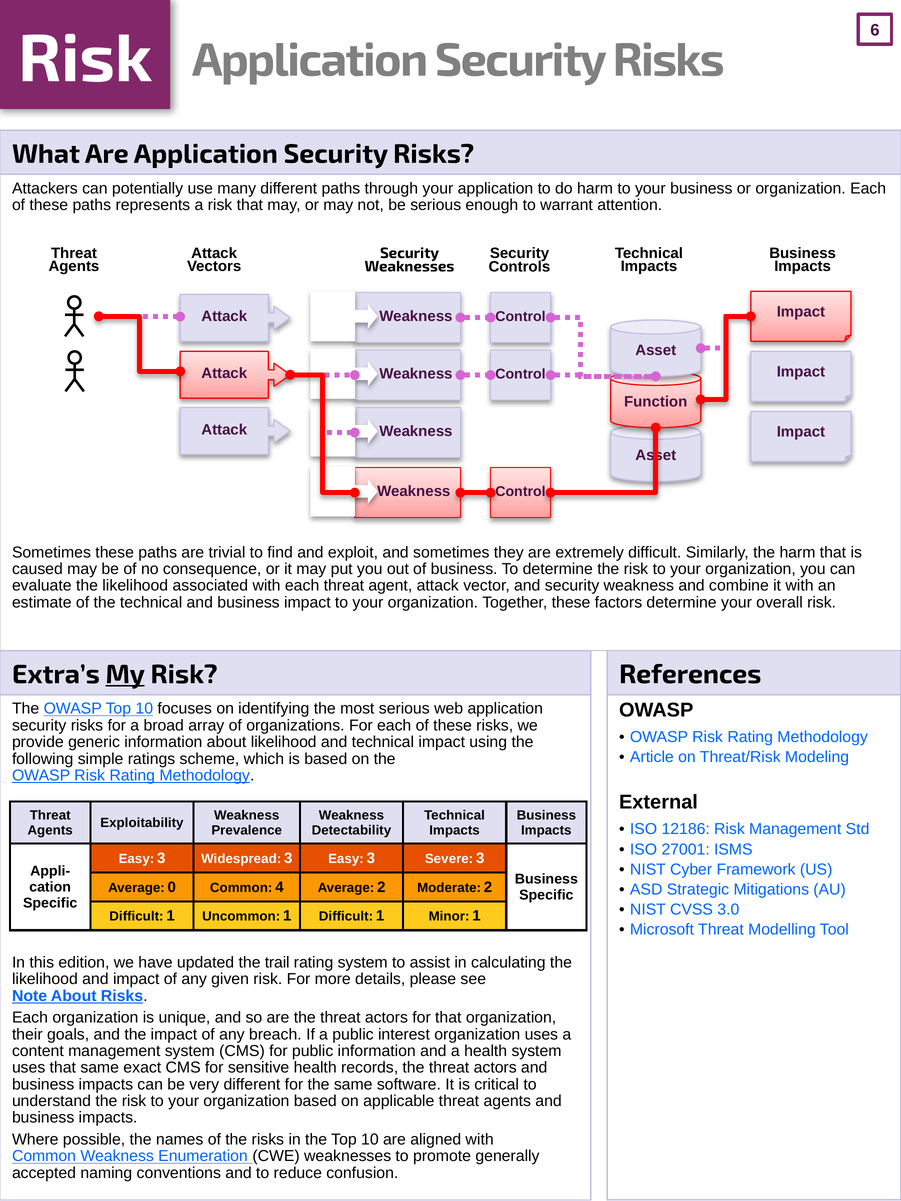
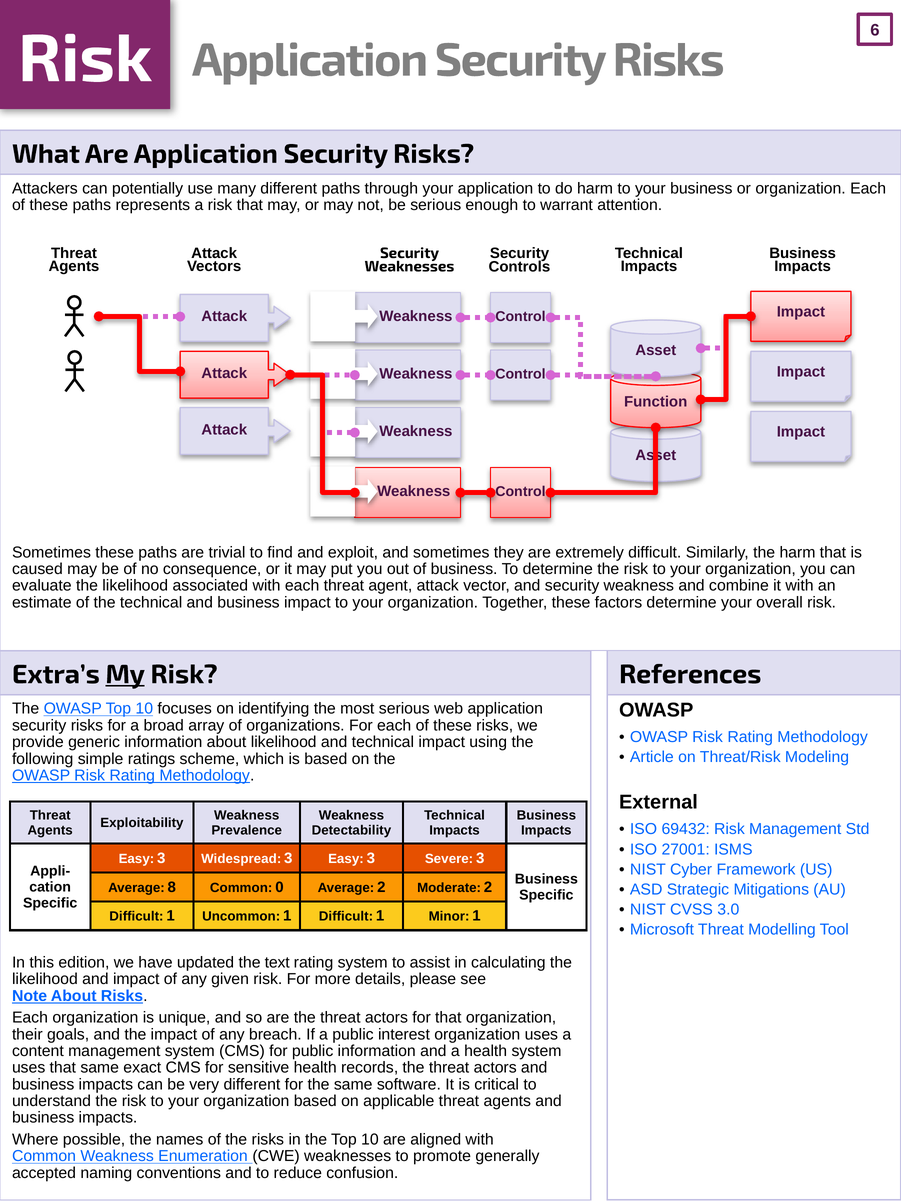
12186: 12186 -> 69432 (686, 829)
0: 0 -> 8 (172, 887)
4: 4 -> 0 (279, 887)
trail: trail -> text (277, 963)
